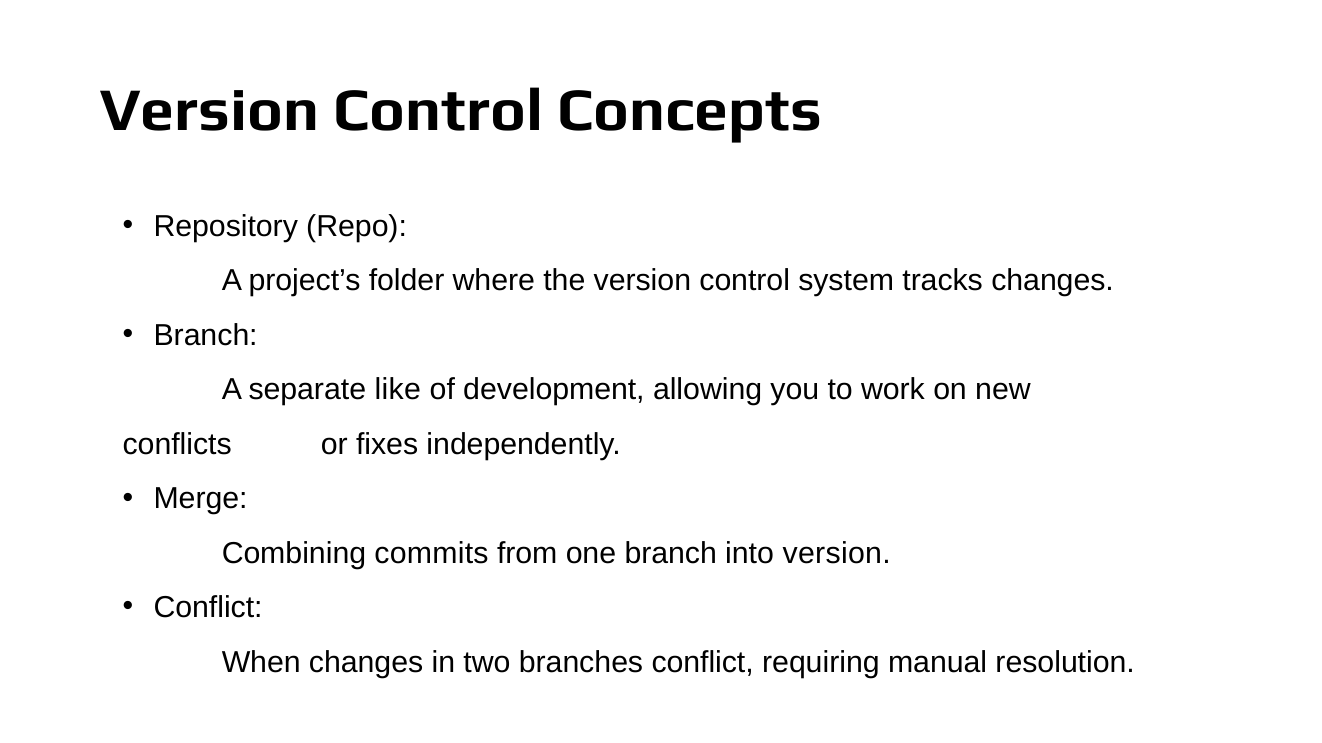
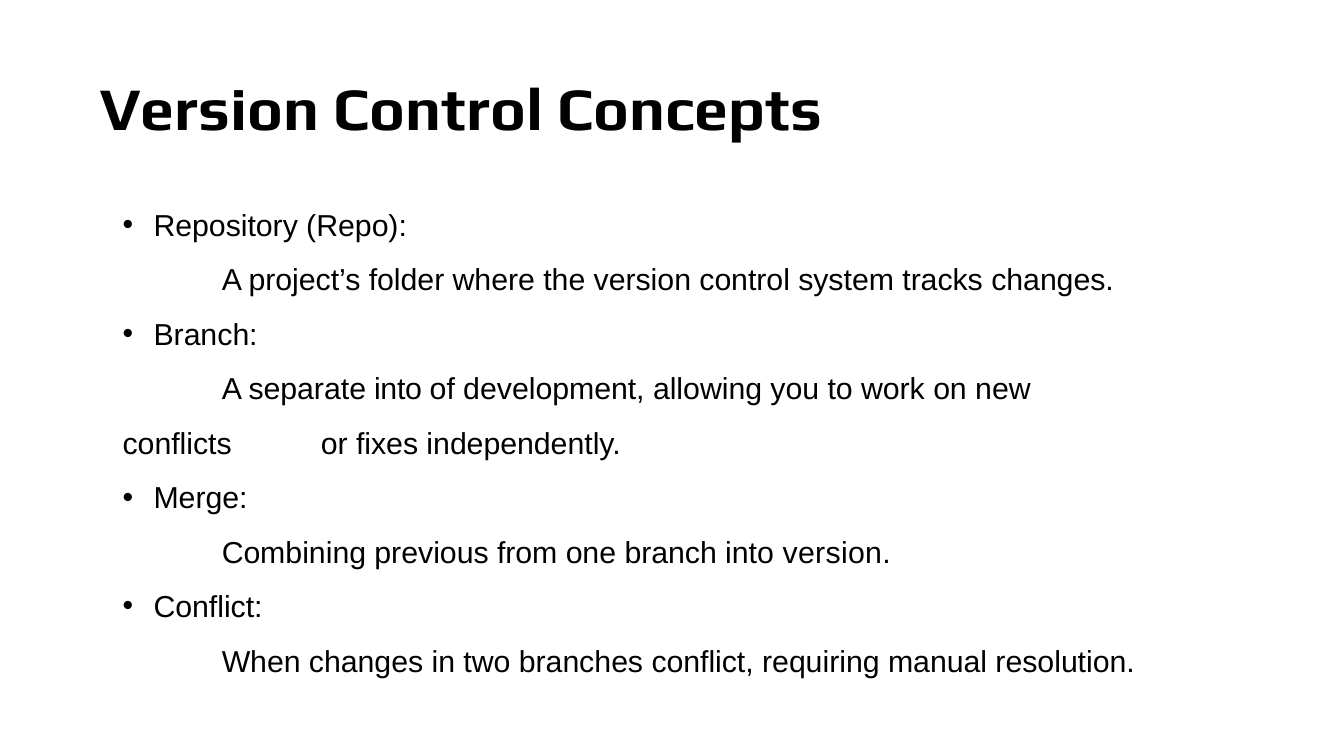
separate like: like -> into (398, 390)
commits: commits -> previous (432, 554)
